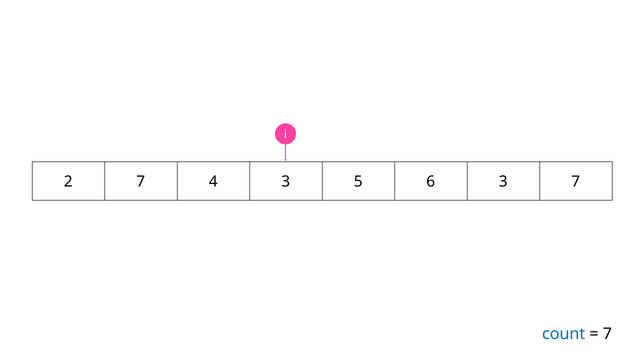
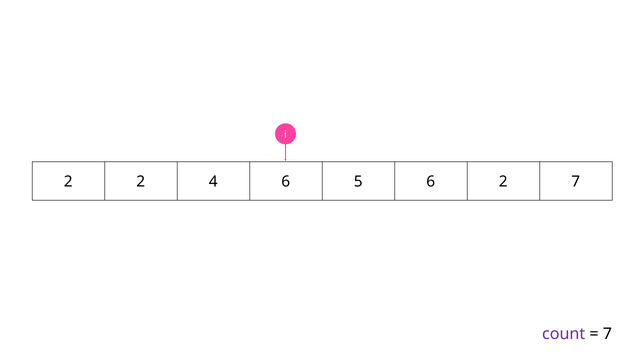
2 7: 7 -> 2 (141, 182)
4 3: 3 -> 6 (286, 182)
6 3: 3 -> 2 (503, 182)
count colour: blue -> purple (564, 334)
